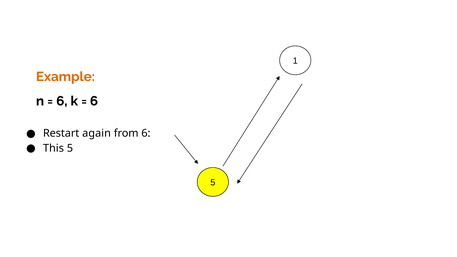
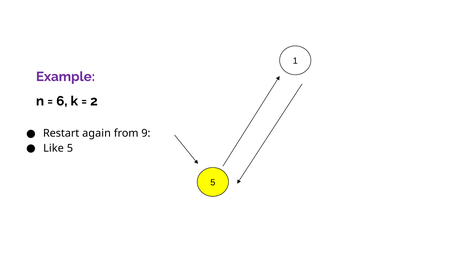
Example colour: orange -> purple (65, 77)
6: 6 -> 2 (94, 101)
from 6: 6 -> 9 (146, 133)
This: This -> Like (53, 148)
